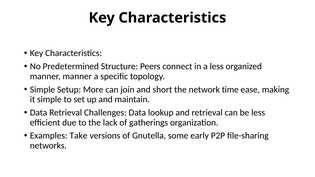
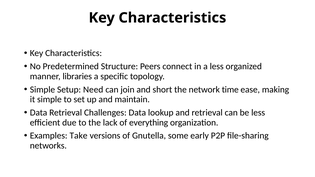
manner manner: manner -> libraries (77, 76)
More: More -> Need (93, 90)
gatherings: gatherings -> everything (149, 123)
